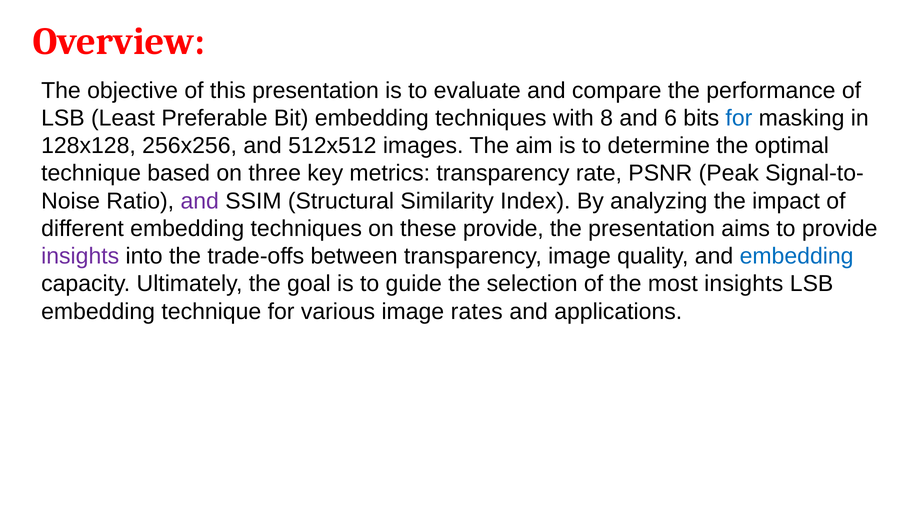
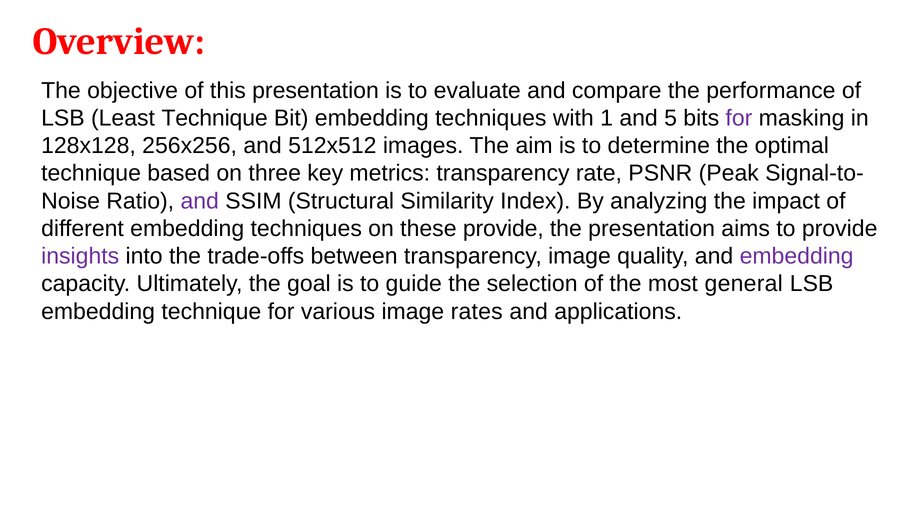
Least Preferable: Preferable -> Technique (215, 118)
8: 8 -> 1 (607, 118)
6: 6 -> 5 (671, 118)
for colour: blue -> purple (739, 118)
embedding colour: blue -> purple (797, 256)
most insights: insights -> general (744, 284)
